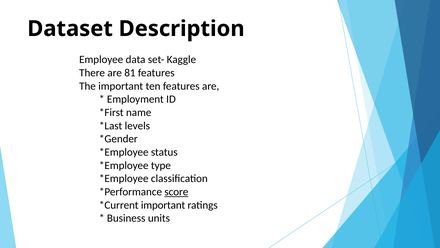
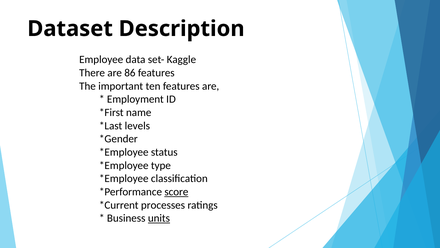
81: 81 -> 86 (130, 73)
important: important -> processes (163, 205)
units underline: none -> present (159, 218)
